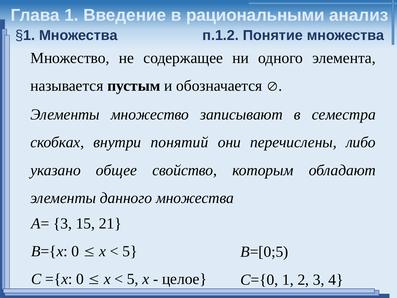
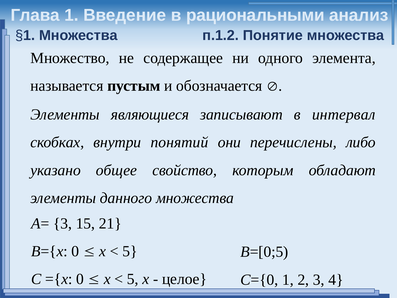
Элементы множество: множество -> являющиеся (150, 114)
семестра: семестра -> интервал (344, 114)
